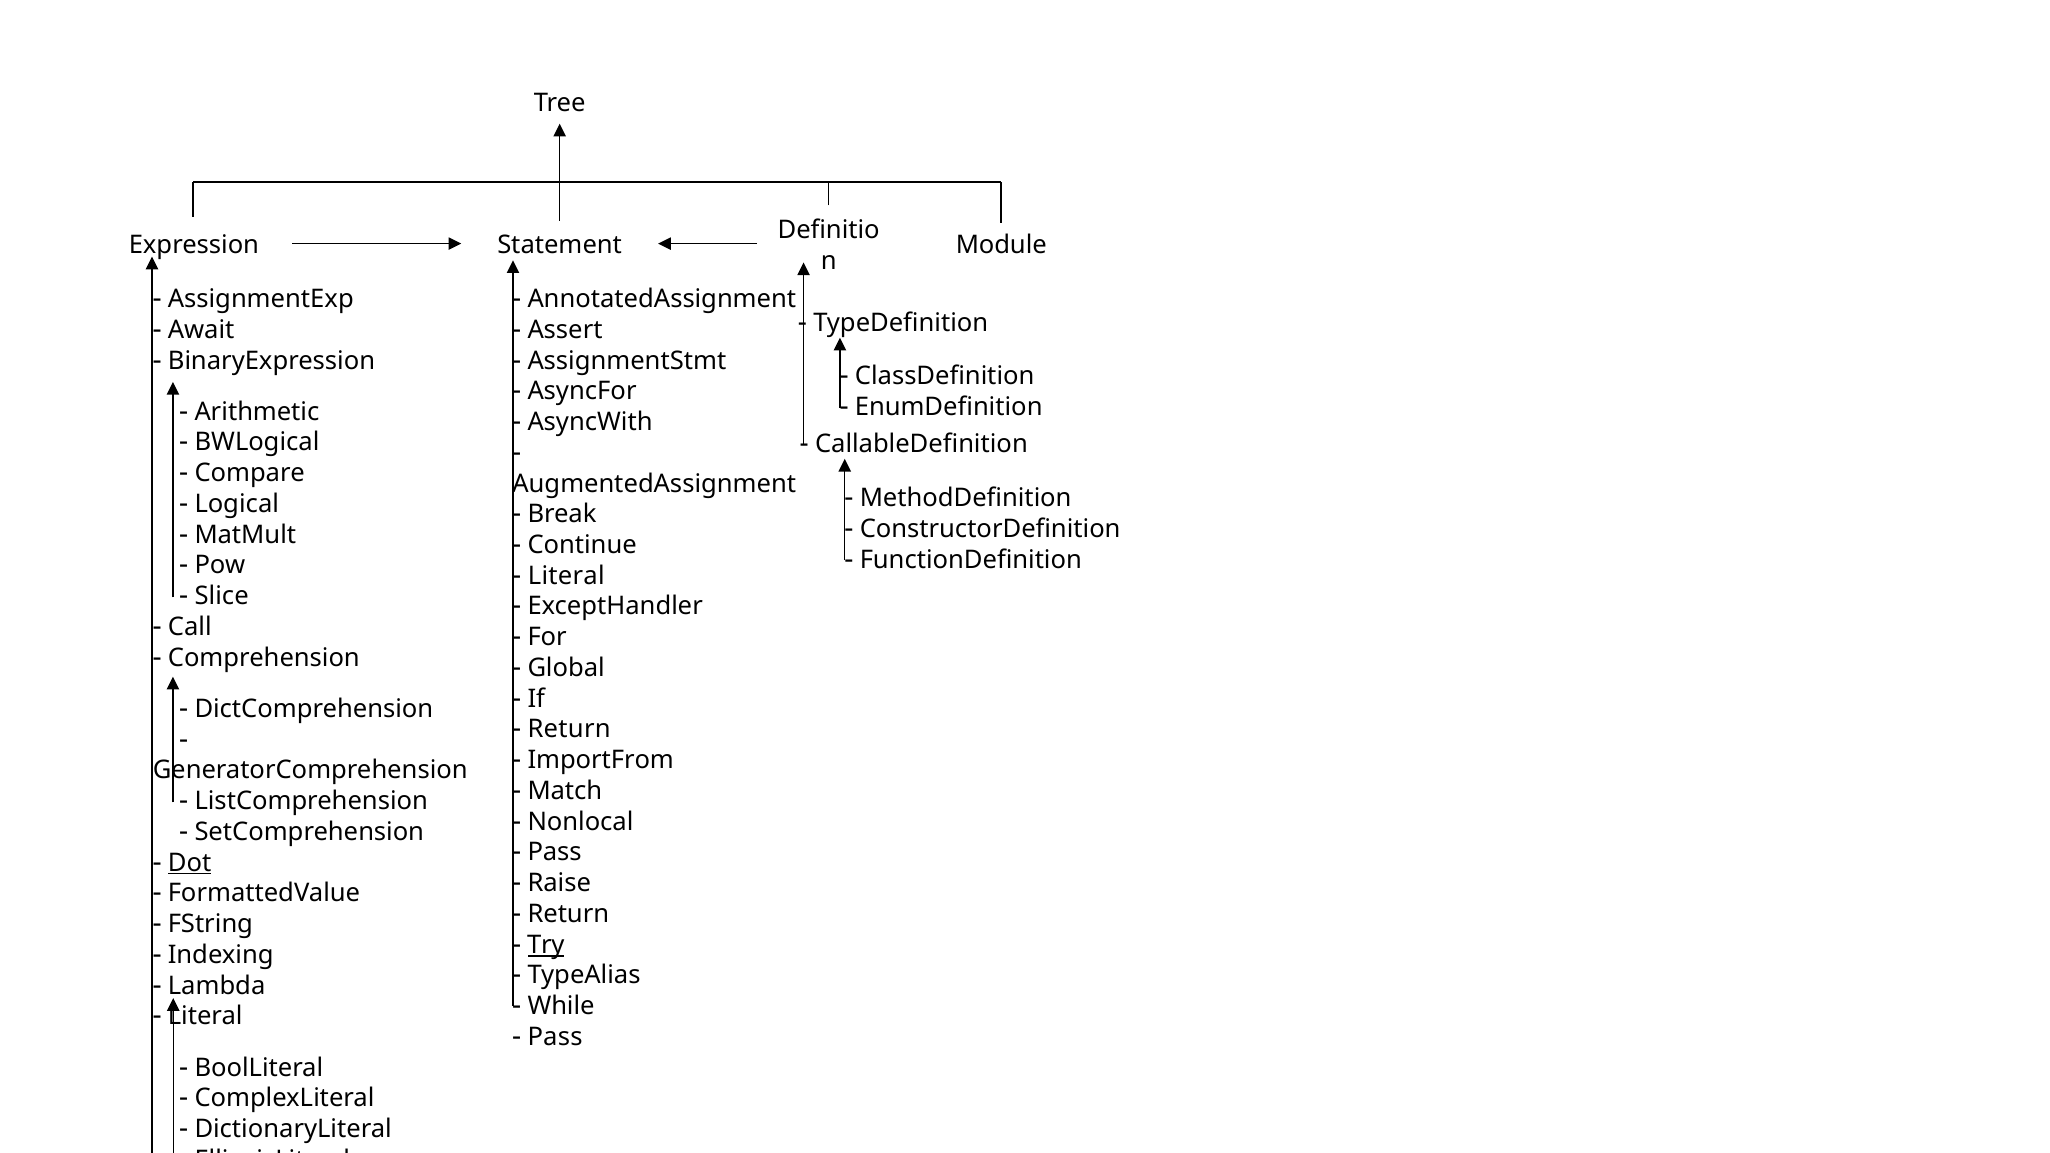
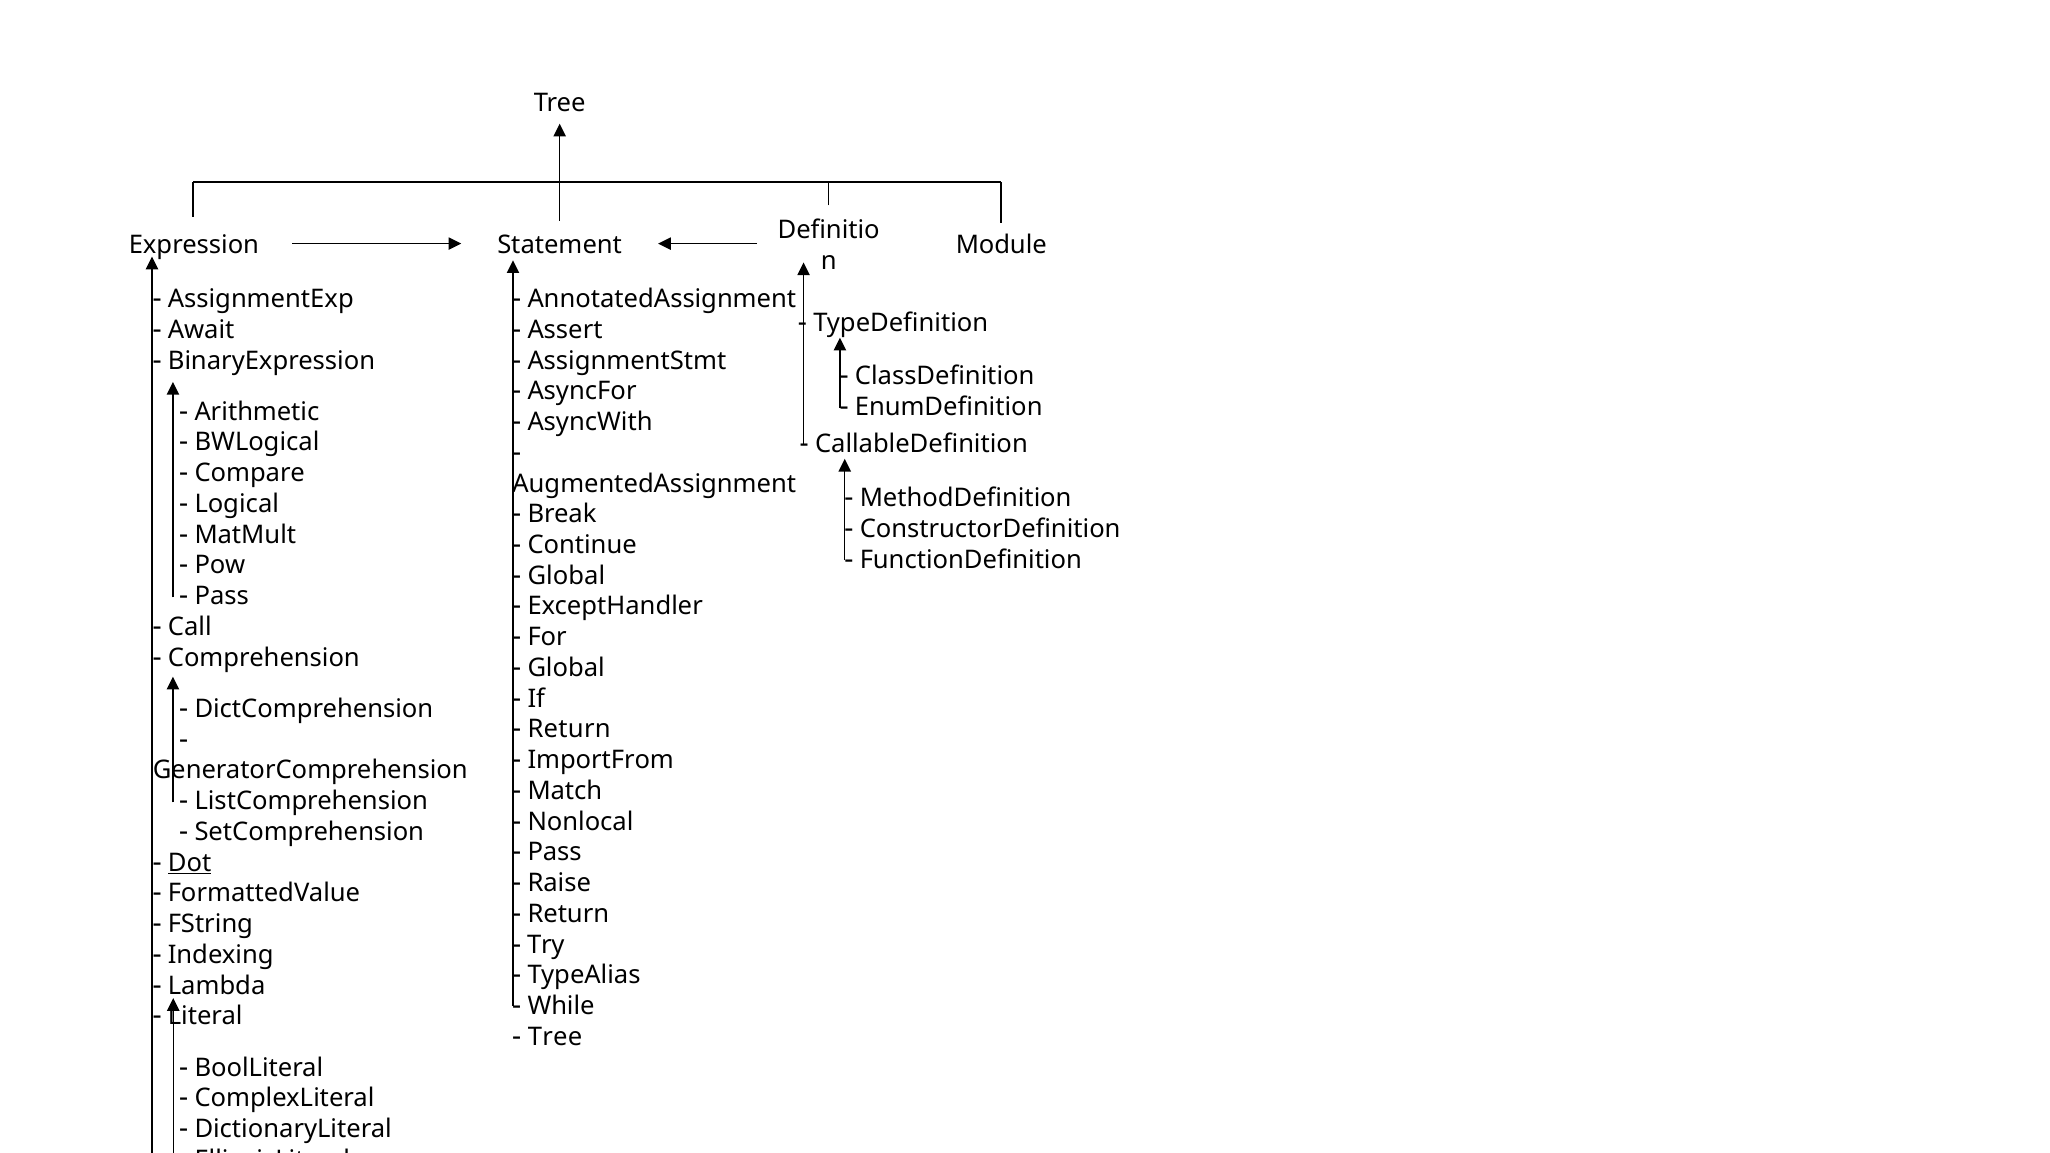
Literal: Literal -> Global (566, 576)
Slice: Slice -> Pass (222, 596)
Try underline: present -> none (546, 945)
Pass: Pass -> Tree (555, 1037)
